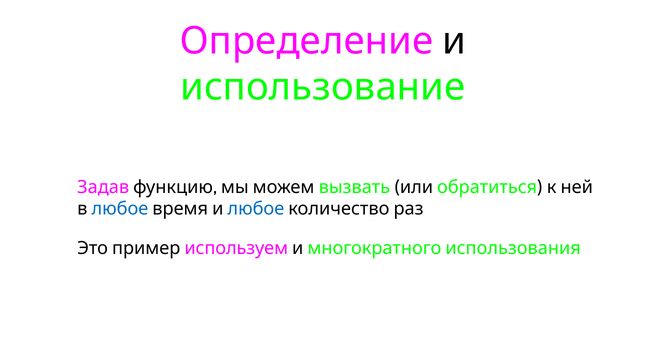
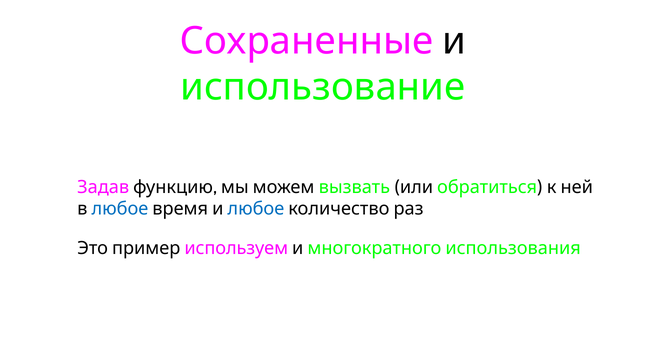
Определение: Определение -> Сохраненные (306, 41)
